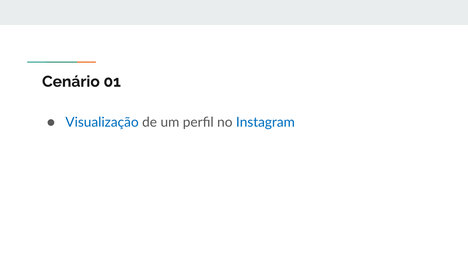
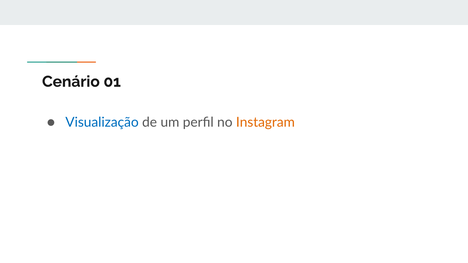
Instagram colour: blue -> orange (265, 123)
